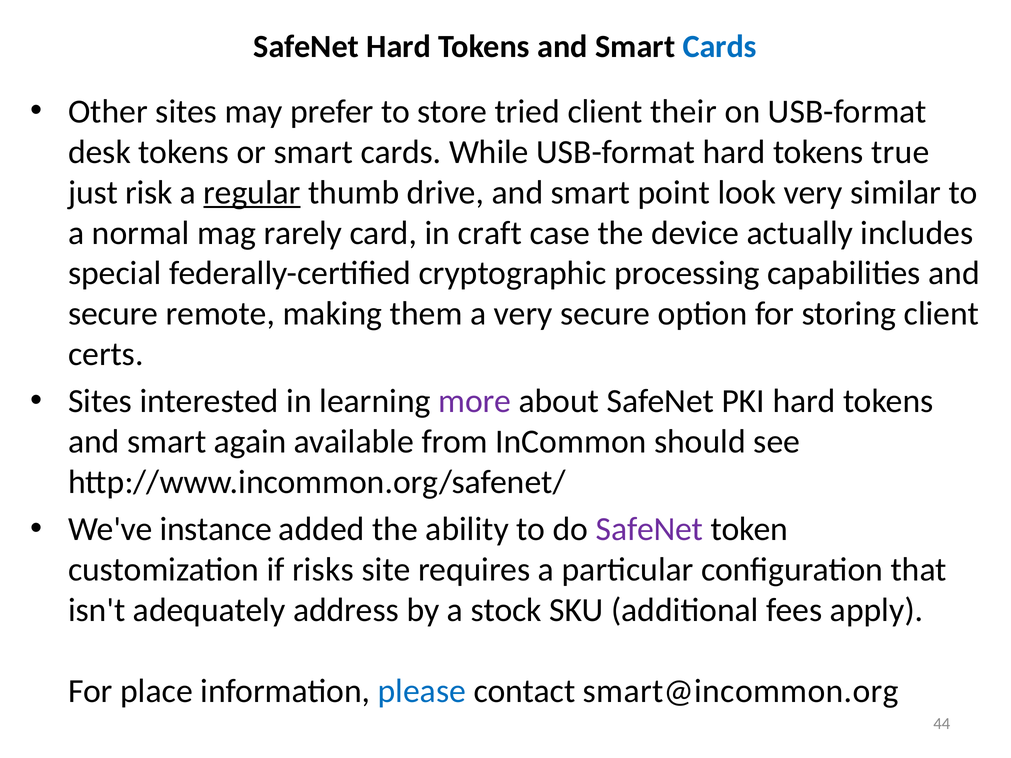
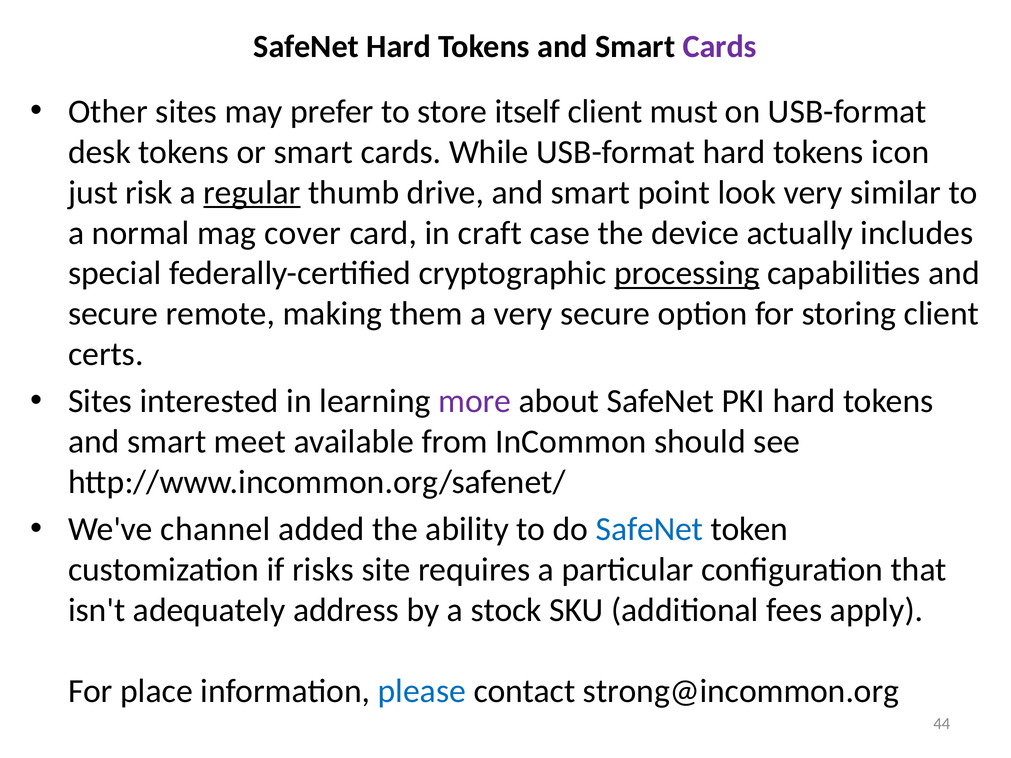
Cards colour: blue -> purple (720, 47)
tried: tried -> itself (527, 112)
their: their -> must (684, 112)
true: true -> icon (900, 152)
rarely: rarely -> cover (303, 233)
processing underline: none -> present (687, 273)
again: again -> meet (250, 442)
instance: instance -> channel (215, 530)
SafeNet colour: purple -> blue (650, 530)
smart@incommon.org: smart@incommon.org -> strong@incommon.org (741, 691)
